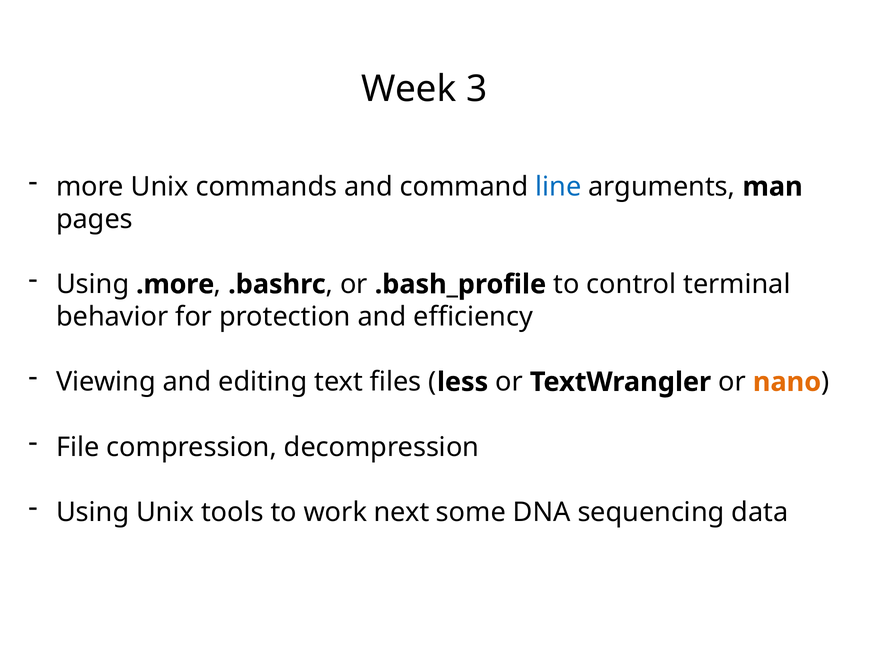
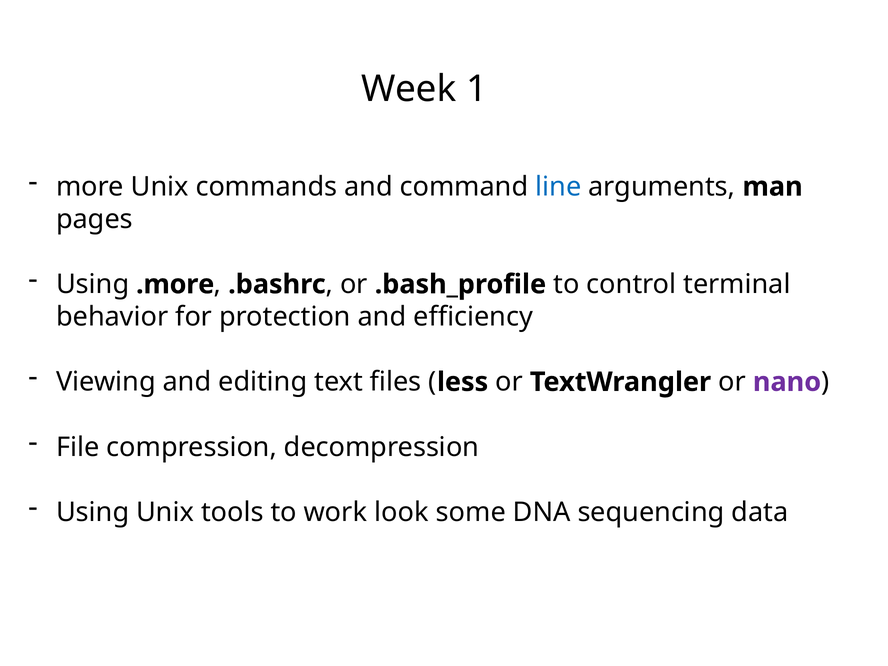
3: 3 -> 1 (477, 89)
nano colour: orange -> purple (787, 382)
next: next -> look (401, 512)
